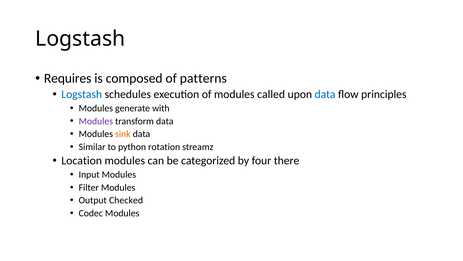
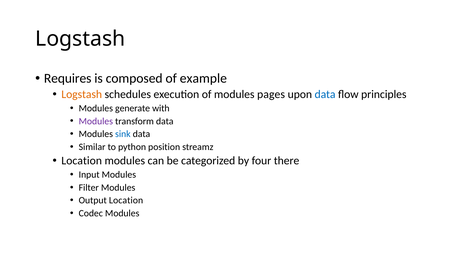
patterns: patterns -> example (203, 78)
Logstash colour: blue -> orange (82, 94)
called: called -> pages (271, 94)
sink colour: orange -> blue (123, 134)
rotation: rotation -> position (164, 147)
Output Checked: Checked -> Location (126, 200)
